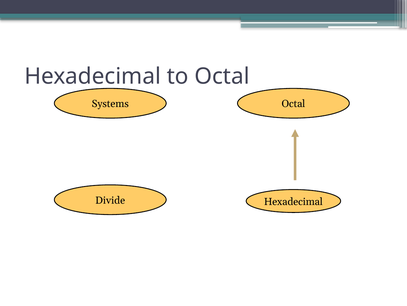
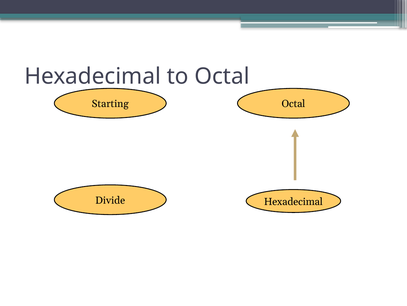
Systems: Systems -> Starting (110, 104)
